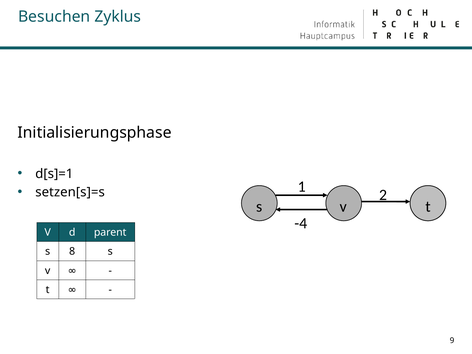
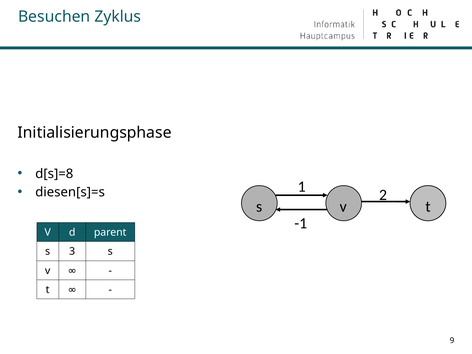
d[s]=1: d[s]=1 -> d[s]=8 (54, 174)
setzen[s]=s: setzen[s]=s -> diesen[s]=s (70, 192)
-4: -4 -> -1 (301, 223)
8: 8 -> 3 (72, 252)
